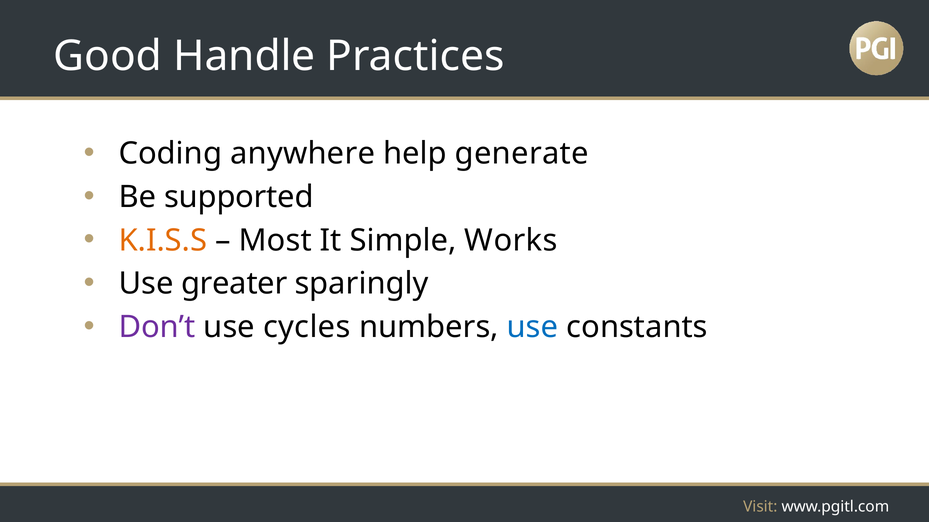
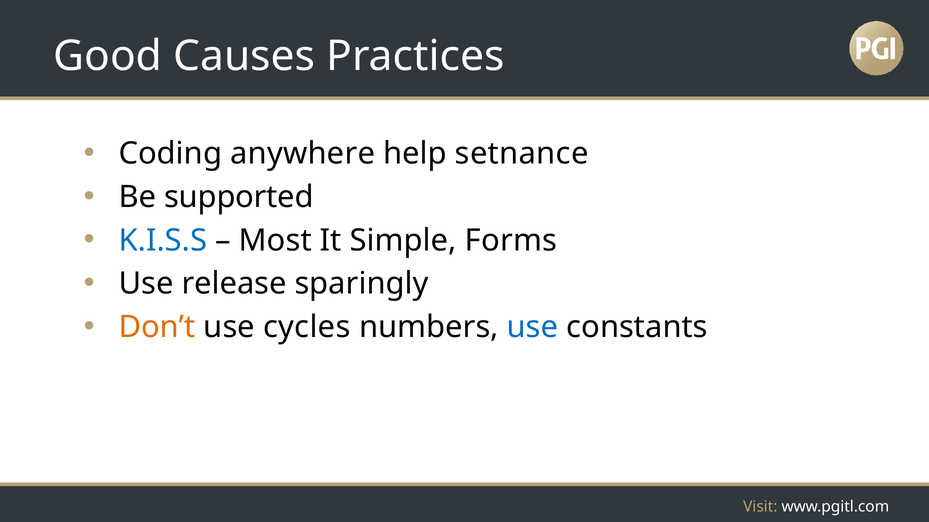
Handle: Handle -> Causes (244, 56)
generate: generate -> setnance (522, 154)
K.I.S.S colour: orange -> blue (163, 241)
Works: Works -> Forms (511, 241)
greater: greater -> release (234, 284)
Don’t colour: purple -> orange (157, 327)
